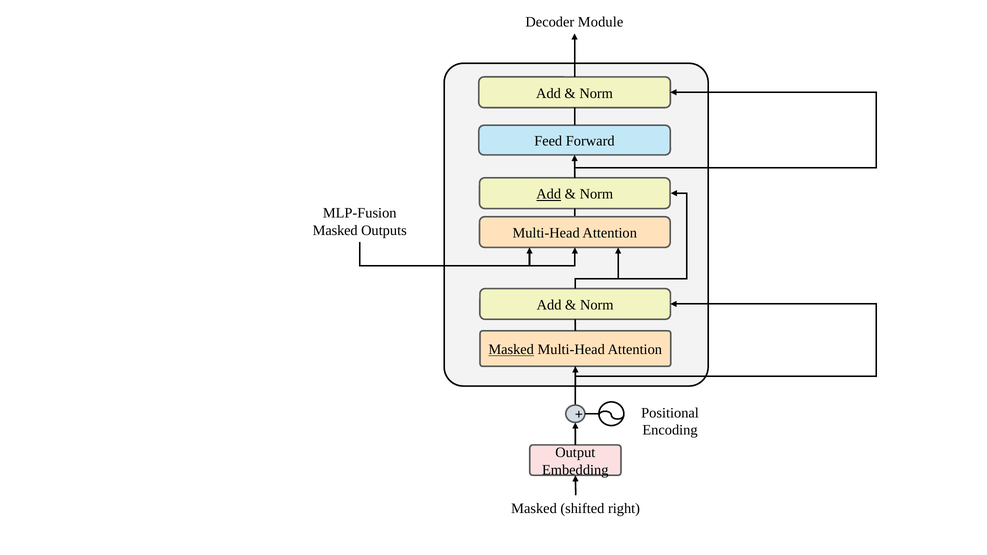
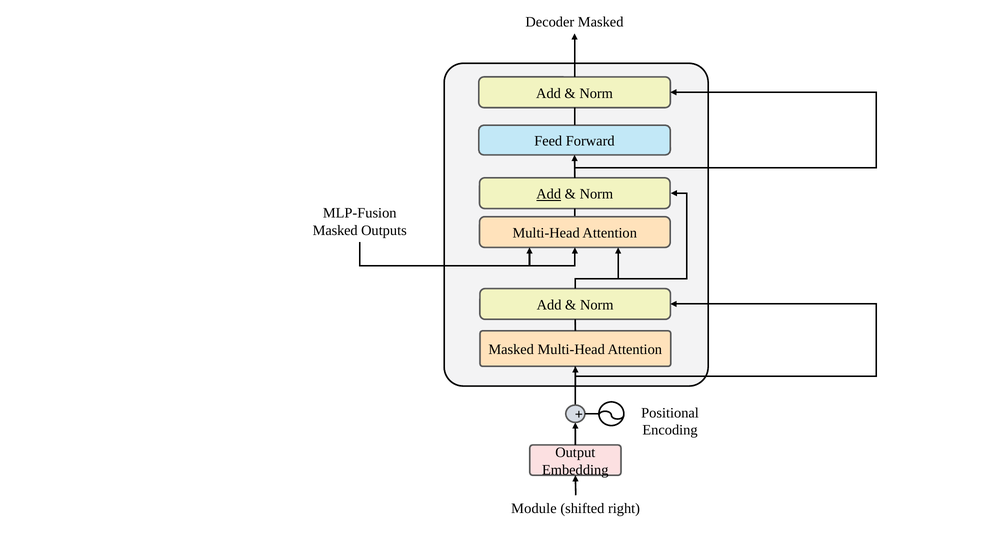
Decoder Module: Module -> Masked (601, 22)
Masked underline: present -> none (511, 350)
Masked: Masked -> Module (534, 509)
